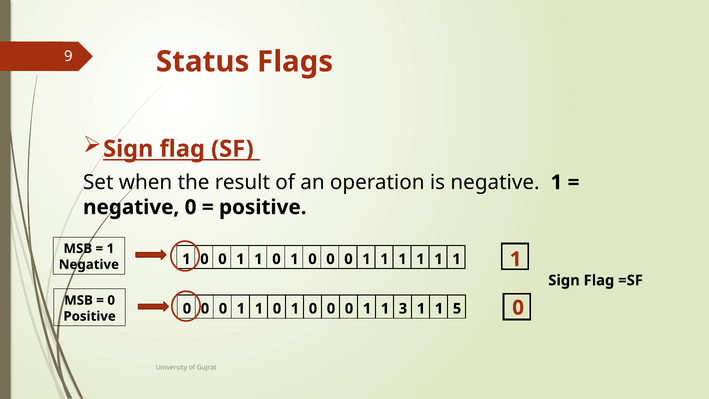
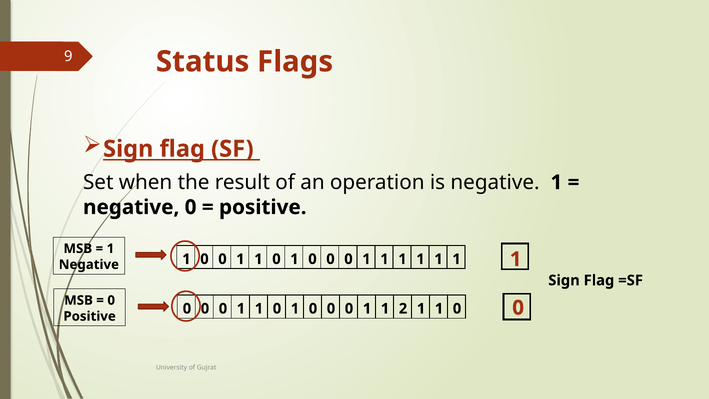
3: 3 -> 2 (403, 309)
5: 5 -> 0 (457, 309)
